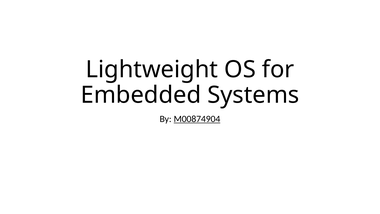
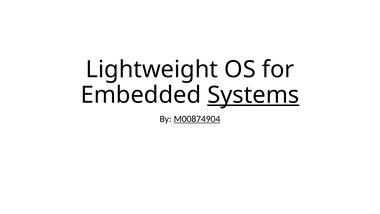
Systems underline: none -> present (253, 95)
